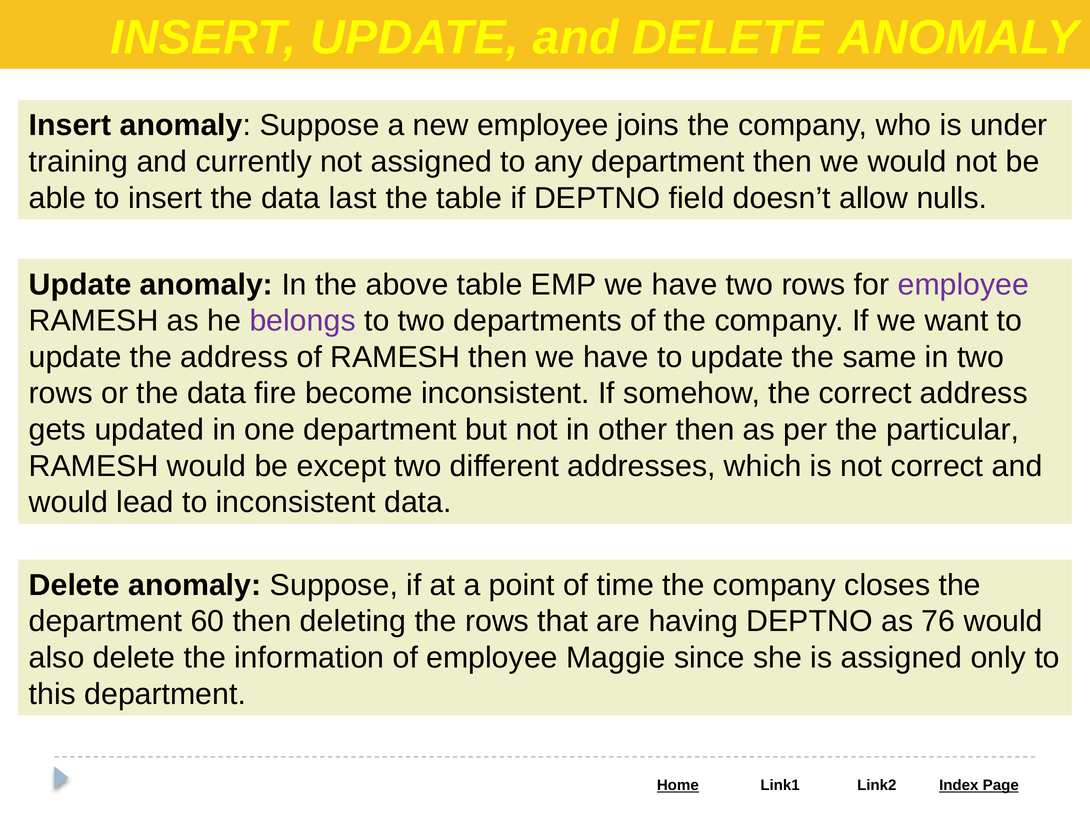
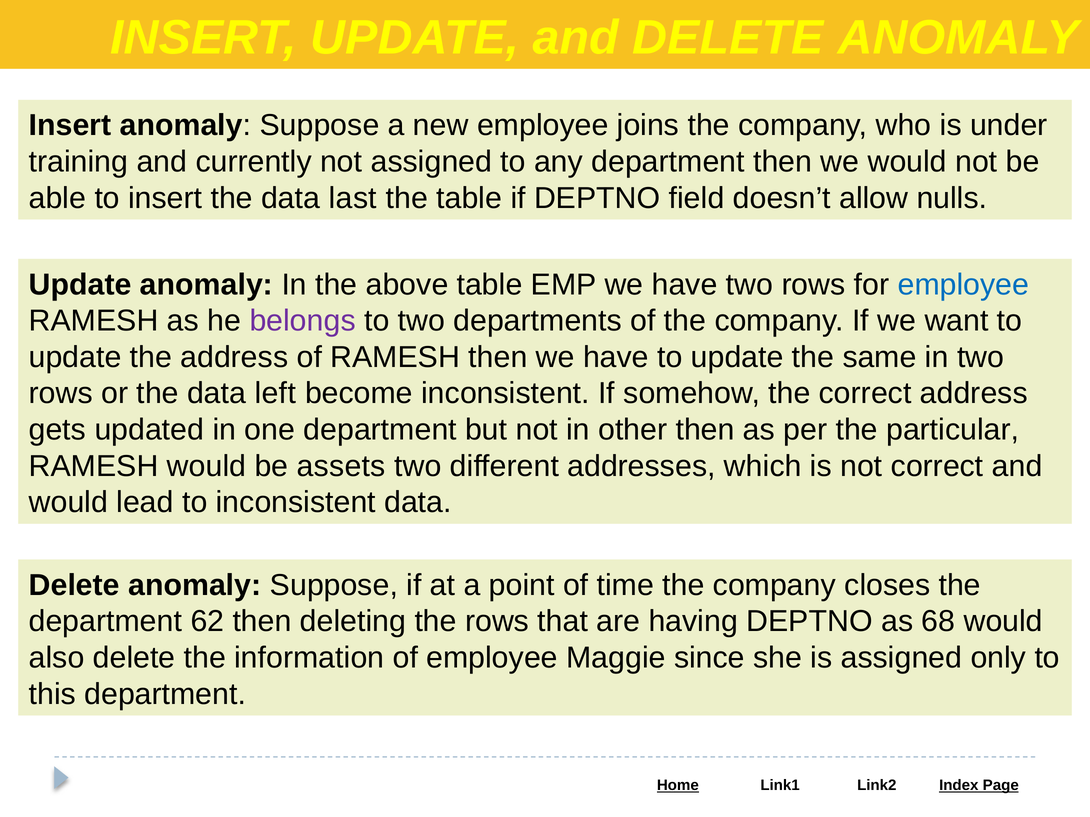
employee colour: purple -> blue (963, 285)
fire: fire -> left (275, 394)
except: except -> assets (341, 466)
60: 60 -> 62 (207, 622)
76: 76 -> 68 (938, 622)
